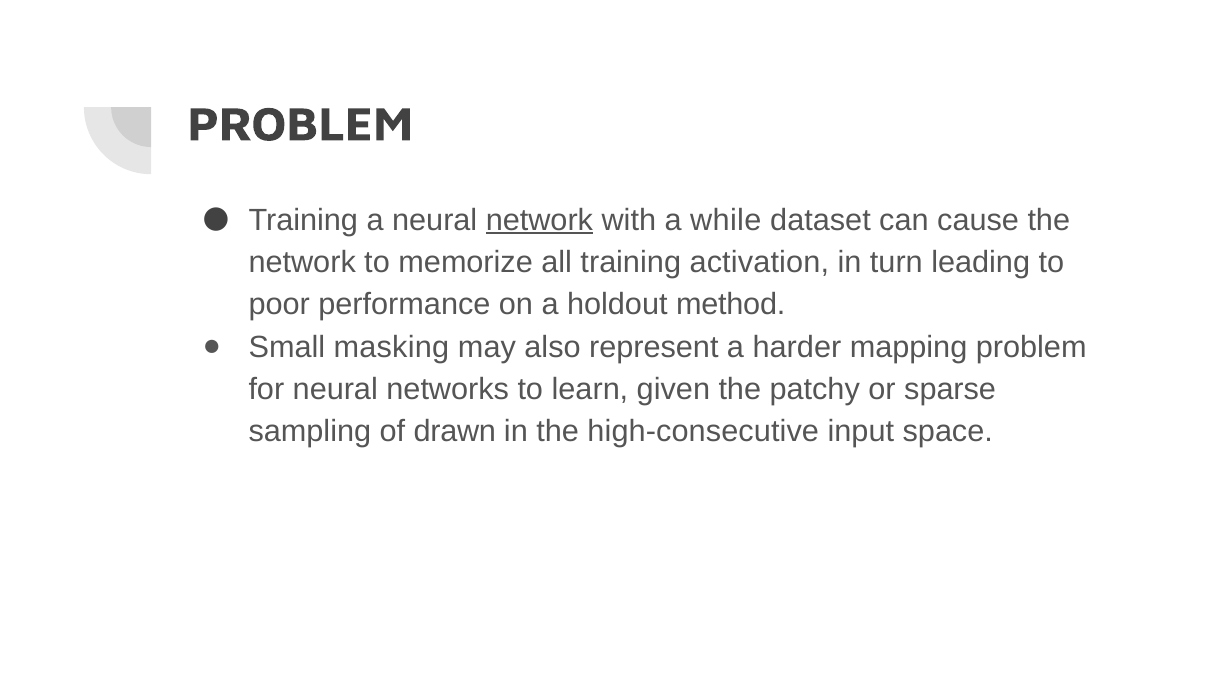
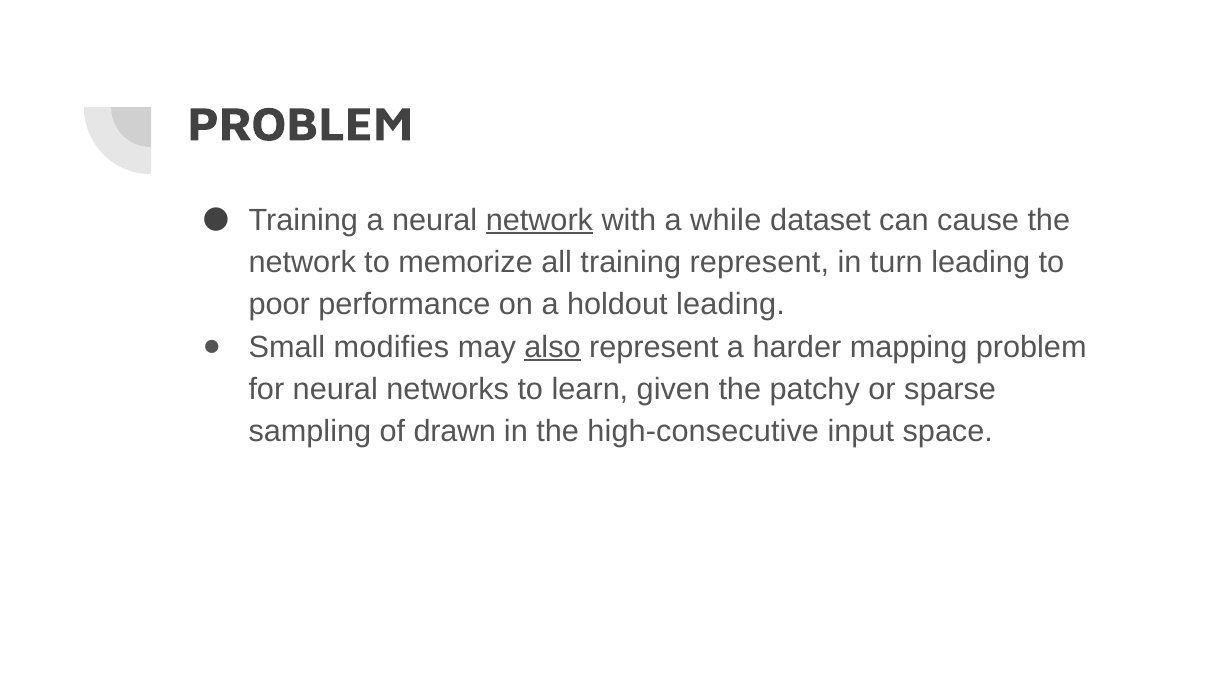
training activation: activation -> represent (759, 262)
holdout method: method -> leading (731, 305)
masking: masking -> modifies (391, 347)
also underline: none -> present (553, 347)
